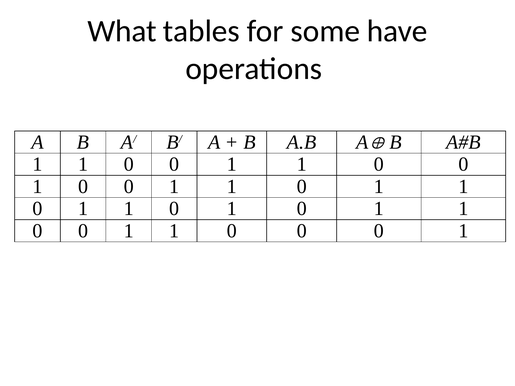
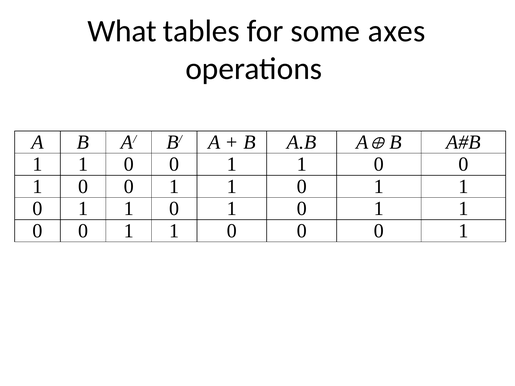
have: have -> axes (397, 31)
